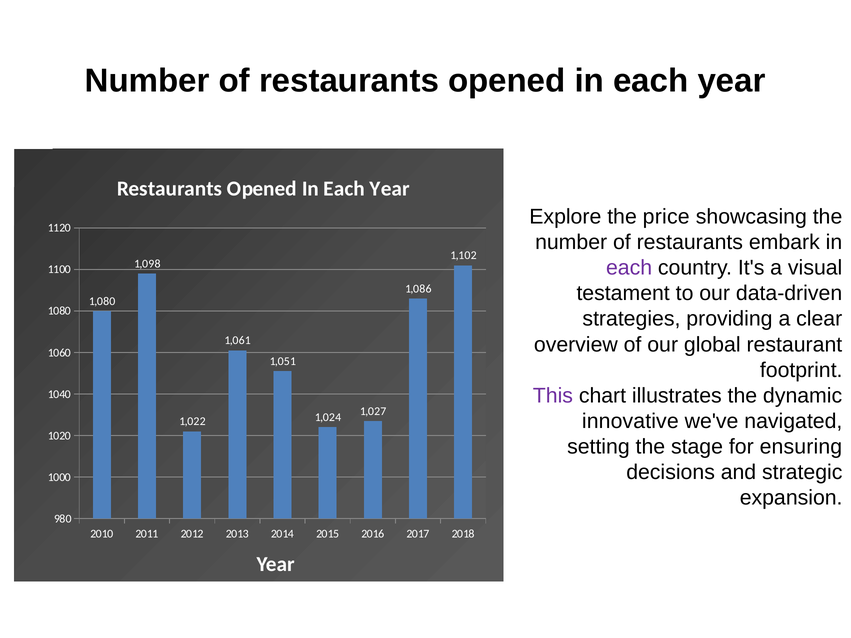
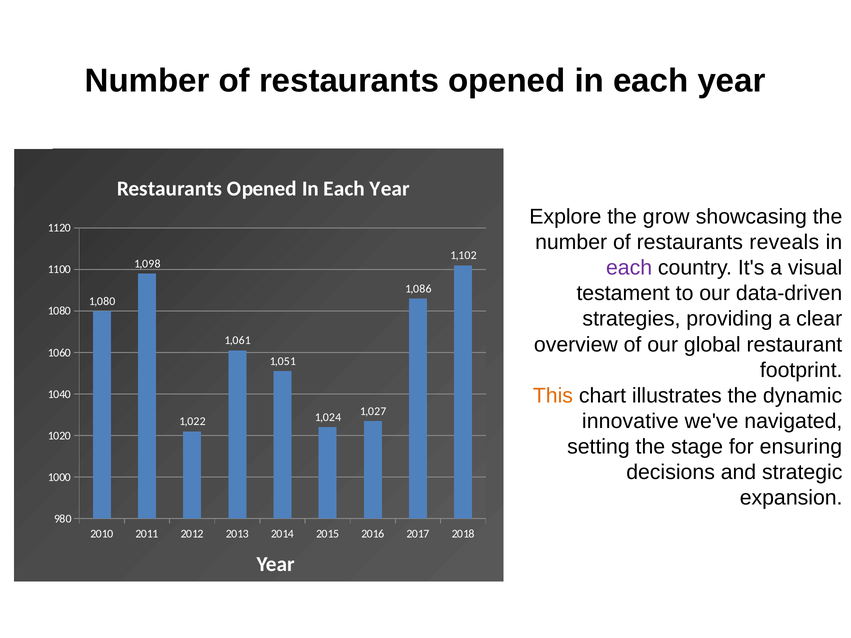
price: price -> grow (666, 217)
embark: embark -> reveals (784, 243)
This colour: purple -> orange (553, 396)
